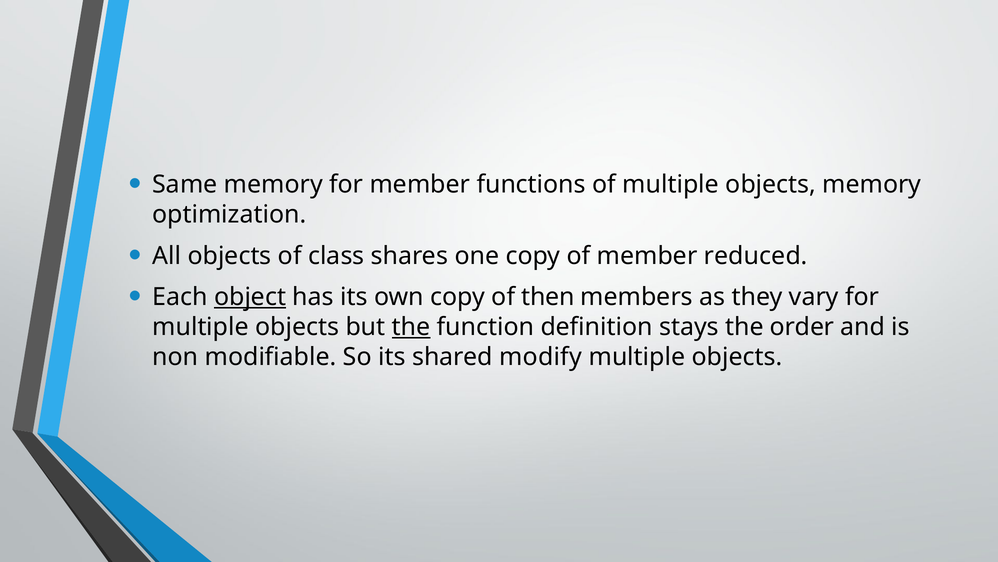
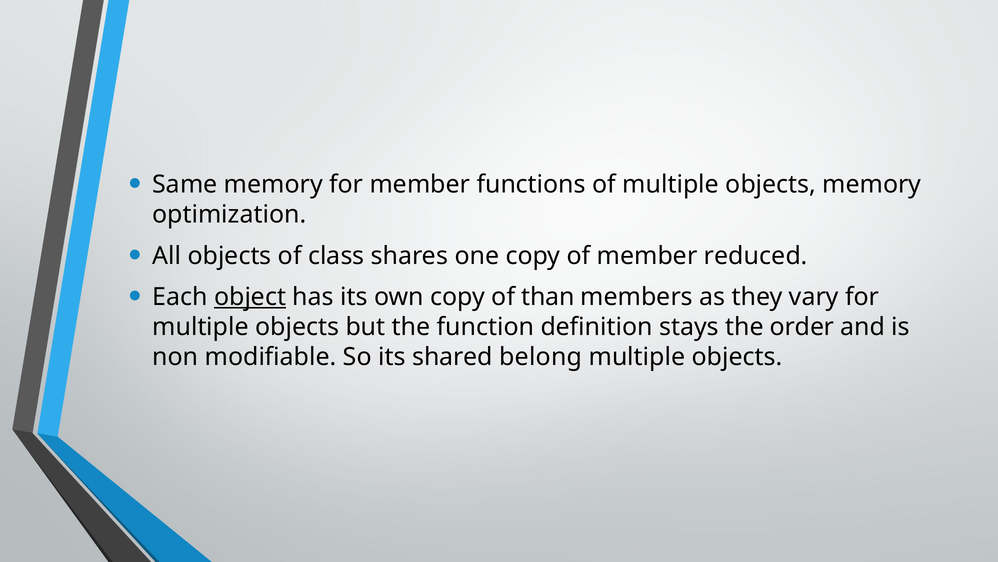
then: then -> than (548, 297)
the underline: present -> none (411, 327)
modify: modify -> belong (541, 357)
